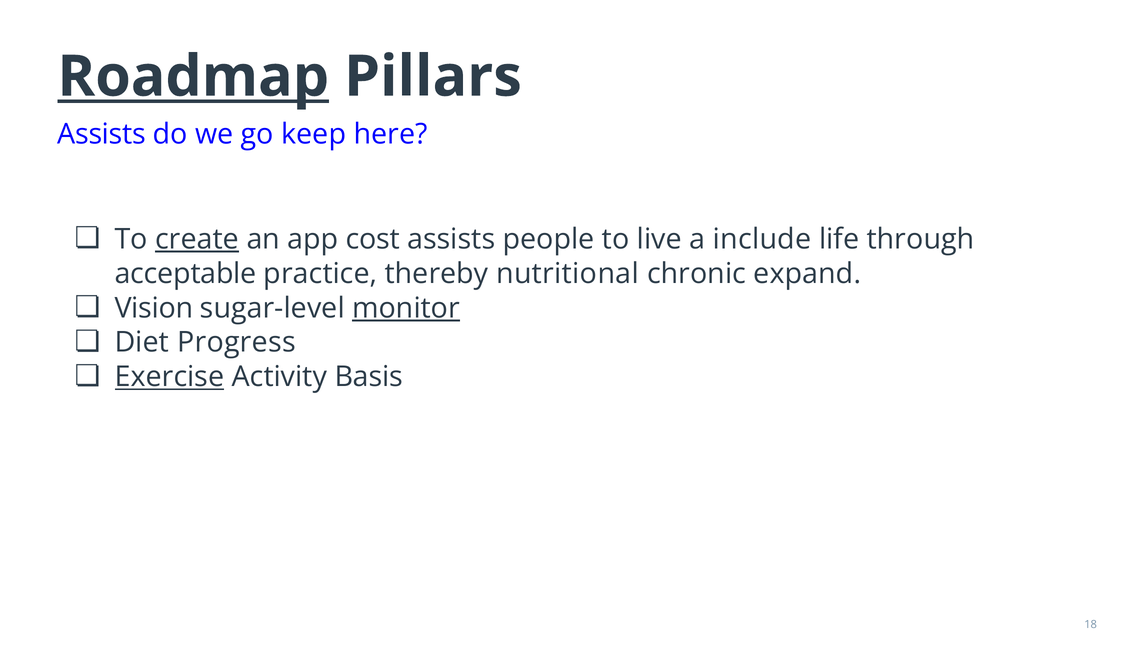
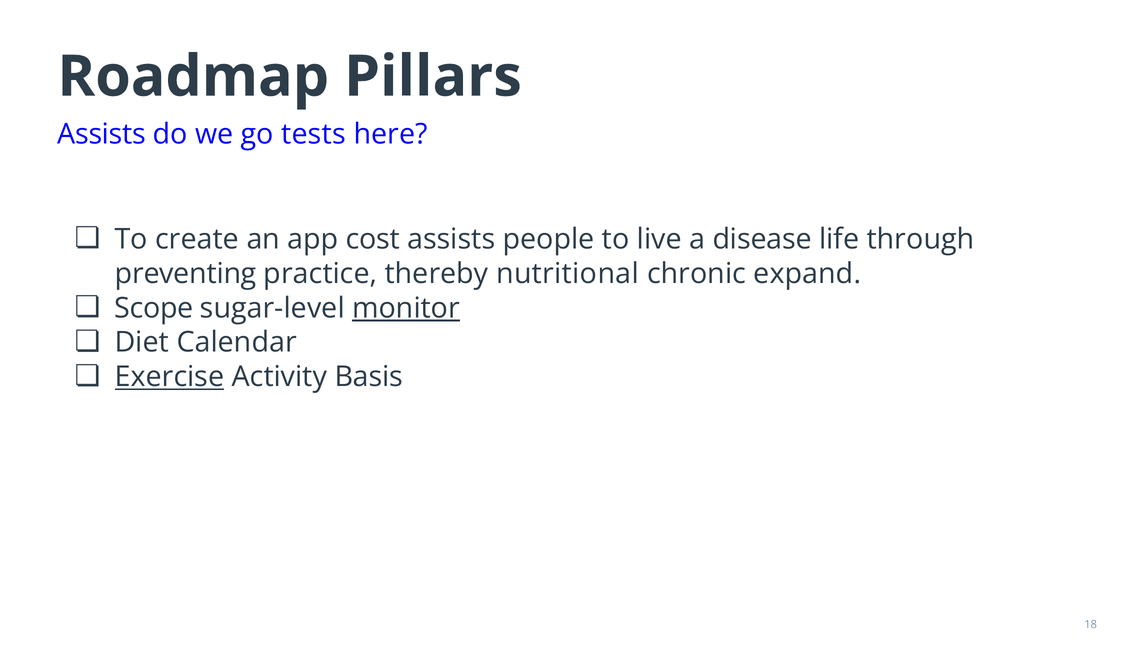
Roadmap underline: present -> none (193, 77)
keep: keep -> tests (313, 134)
create underline: present -> none (197, 239)
include: include -> disease (762, 239)
acceptable: acceptable -> preventing (186, 274)
Vision: Vision -> Scope (154, 308)
Progress: Progress -> Calendar (237, 342)
